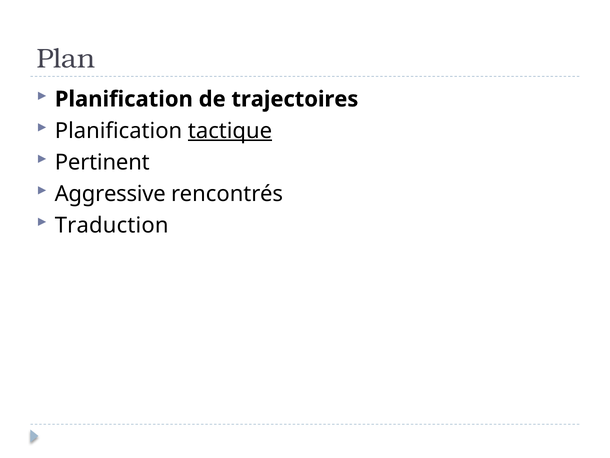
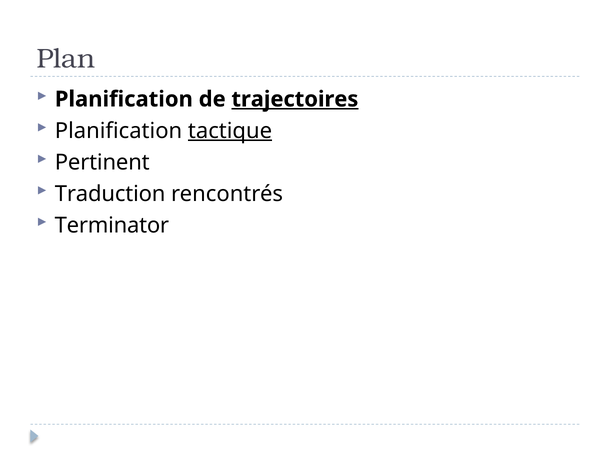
trajectoires underline: none -> present (295, 99)
Aggressive: Aggressive -> Traduction (110, 194)
Traduction: Traduction -> Terminator (112, 225)
